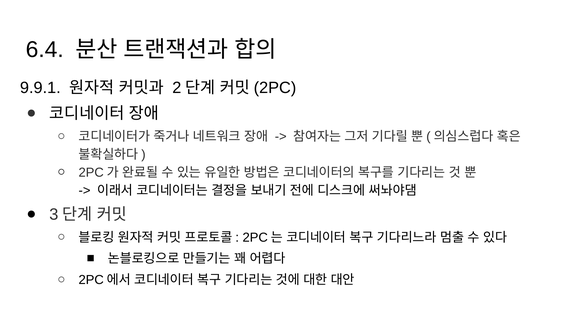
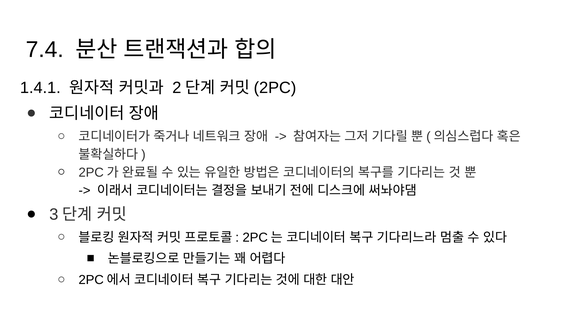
6.4: 6.4 -> 7.4 (45, 50)
9.9.1: 9.9.1 -> 1.4.1 (40, 88)
